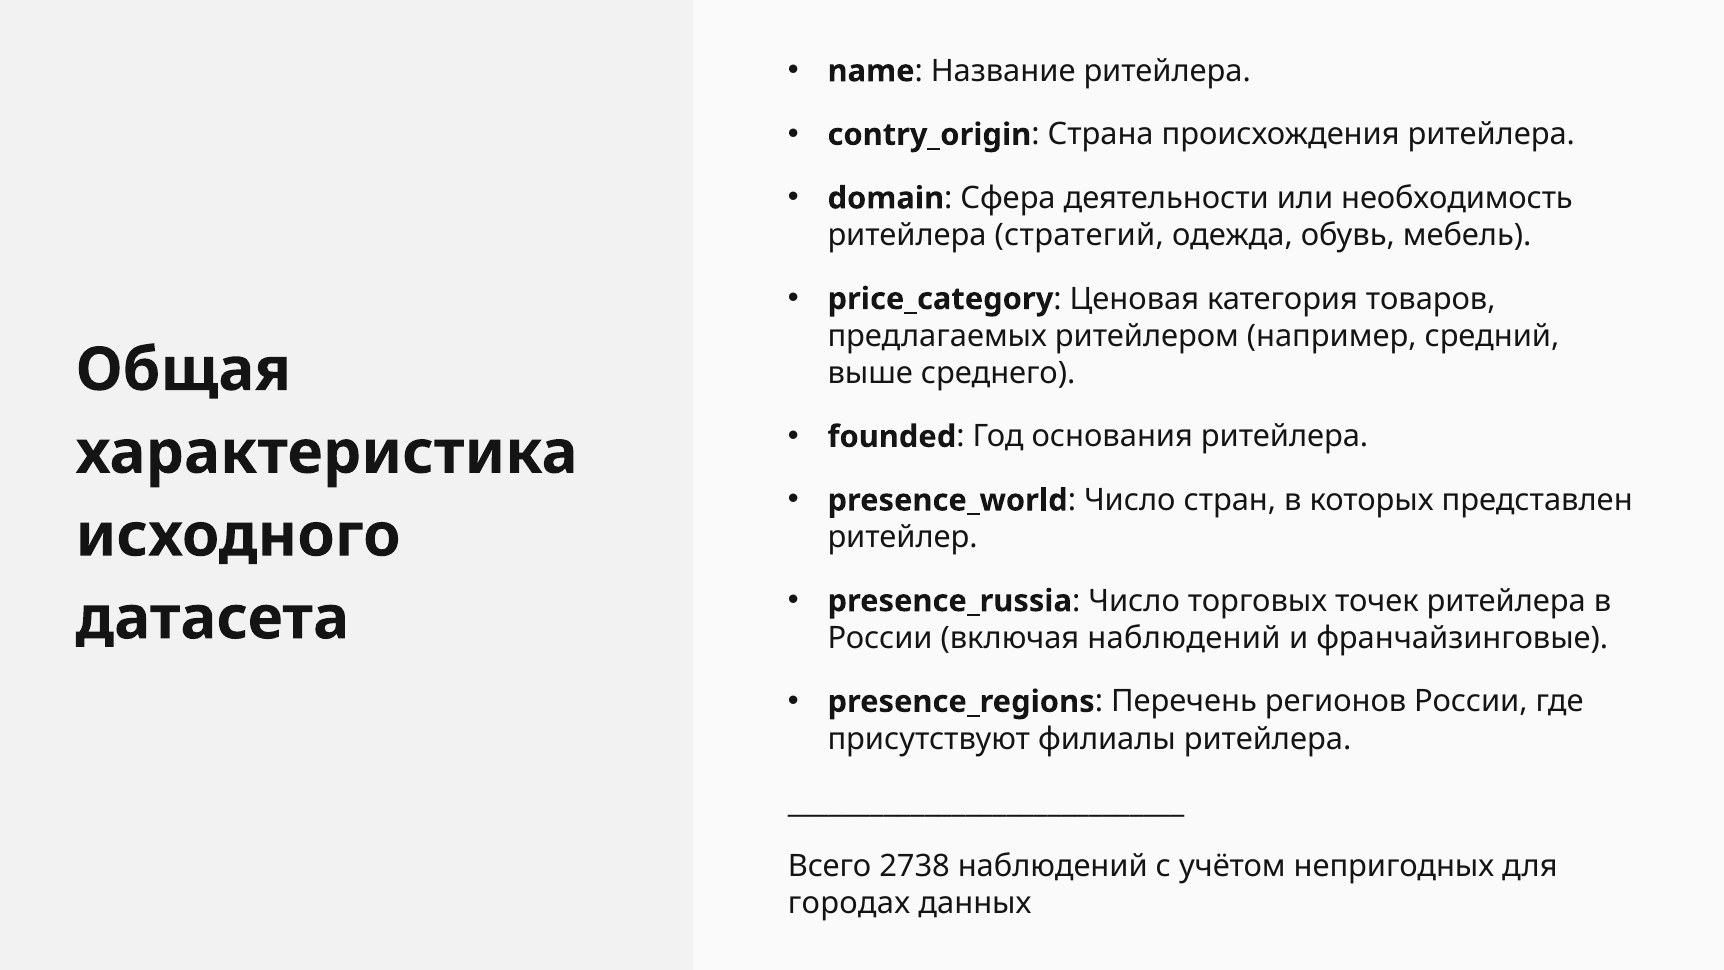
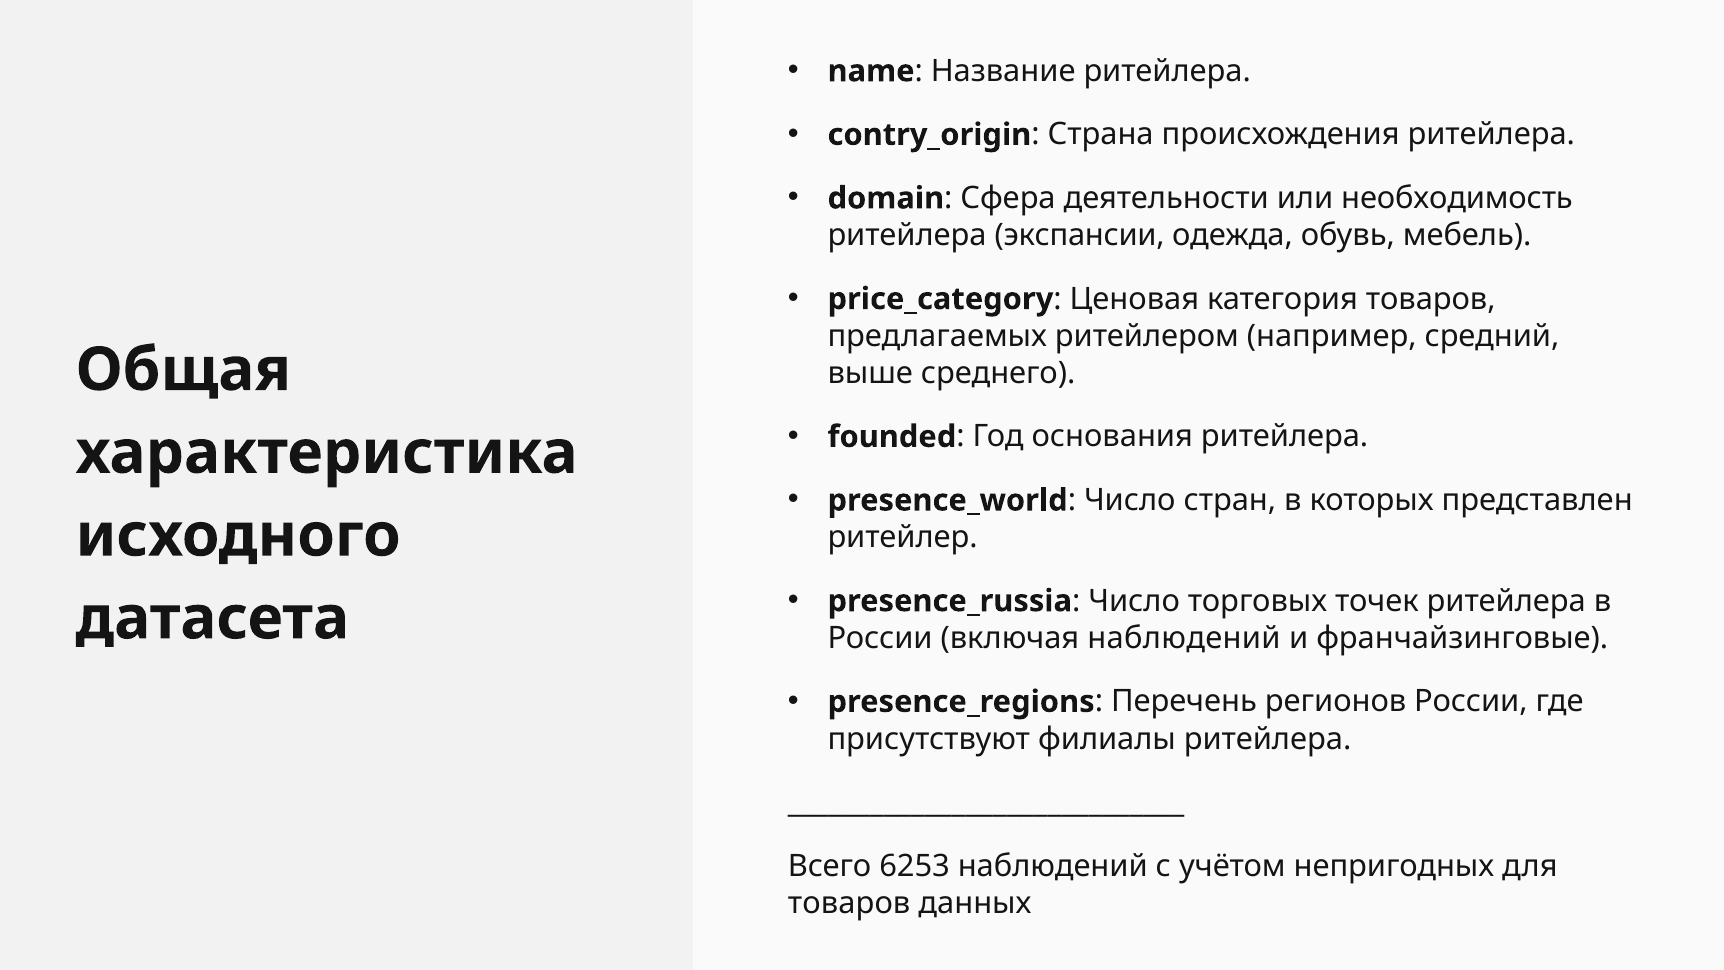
стратегий: стратегий -> экспансии (1080, 235)
2738: 2738 -> 6253 (915, 866)
городах: городах -> товаров (849, 903)
